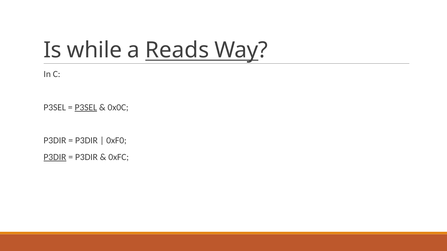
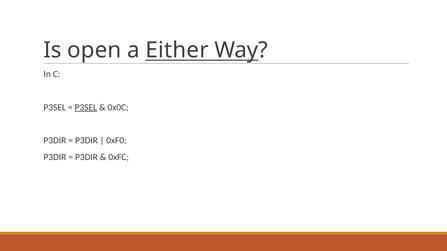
while: while -> open (94, 50)
Reads: Reads -> Either (177, 50)
P3DIR underline: present -> none (55, 157)
